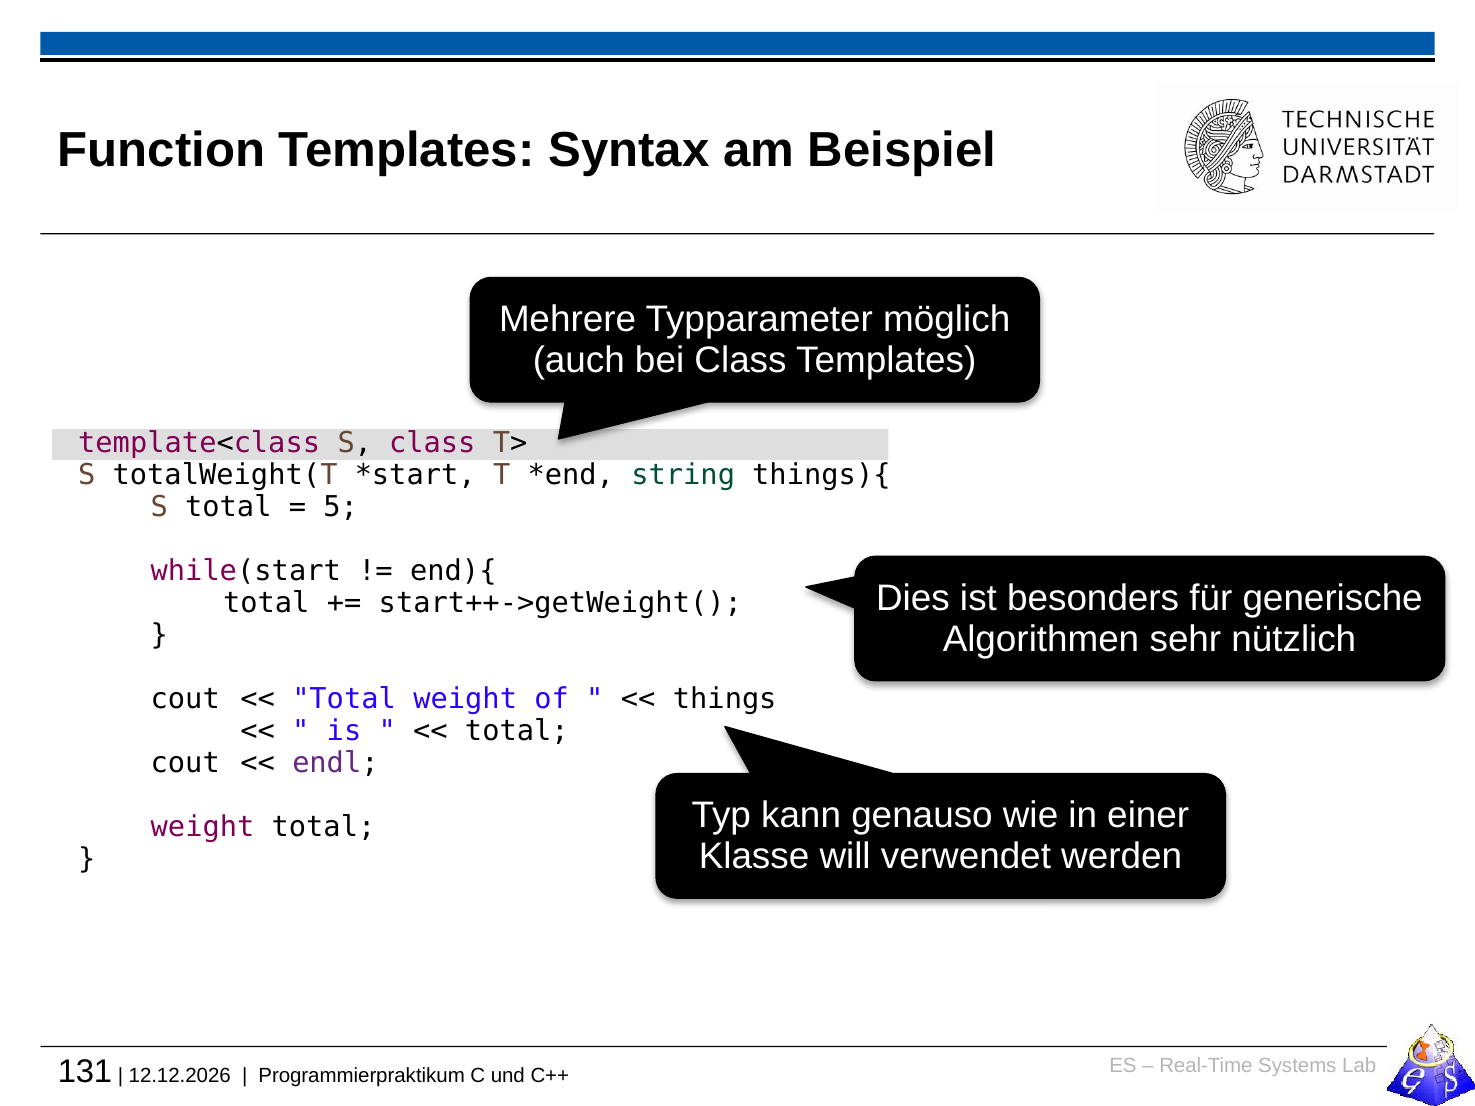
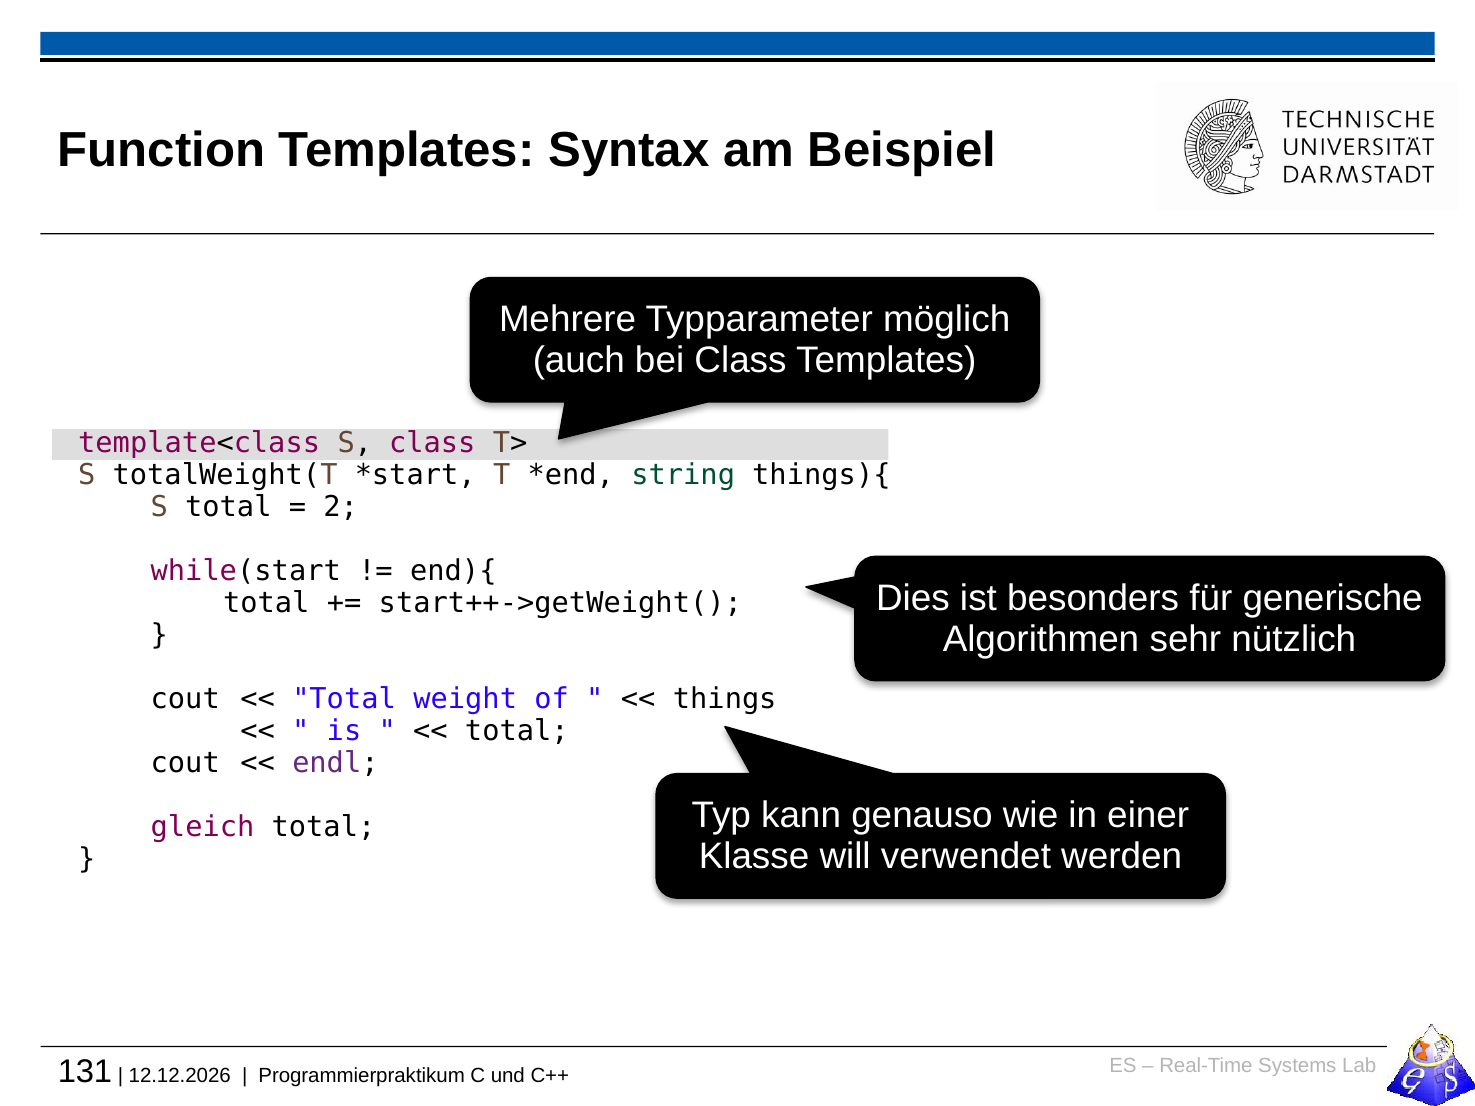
5: 5 -> 2 (341, 507)
weight: weight -> gleich (203, 827)
